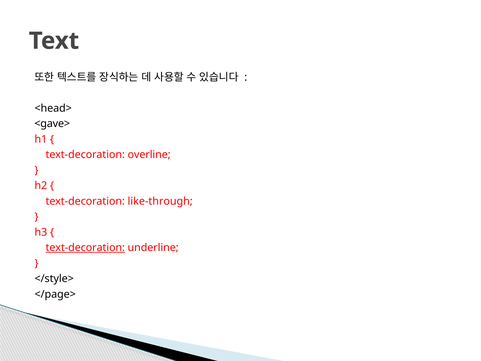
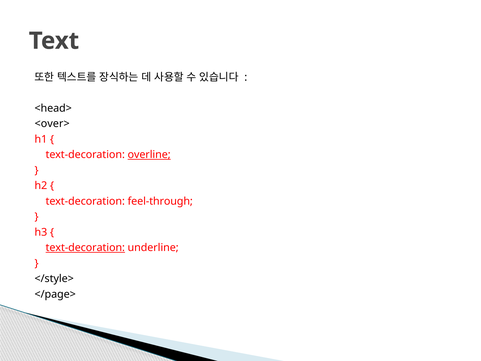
<gave>: <gave> -> <over> (52, 124)
overline underline: none -> present (149, 155)
like-through: like-through -> feel-through (160, 201)
